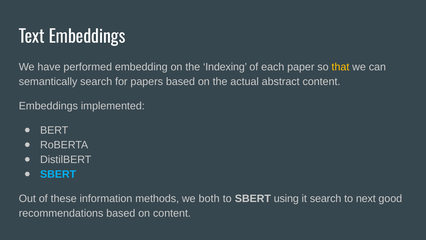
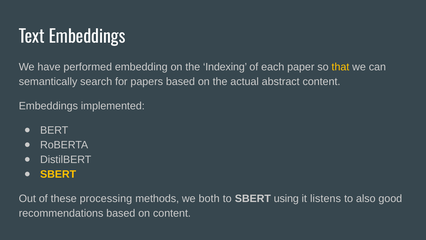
SBERT colour: light blue -> yellow (58, 174)
information: information -> processing (106, 198)
it search: search -> listens (326, 198)
next: next -> also (366, 198)
